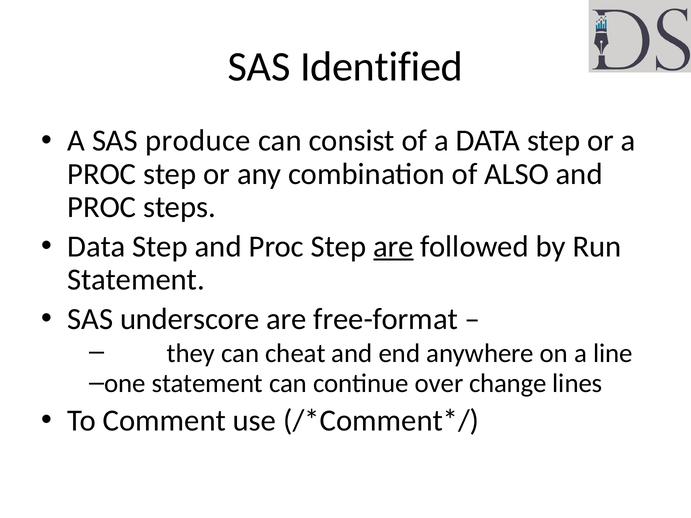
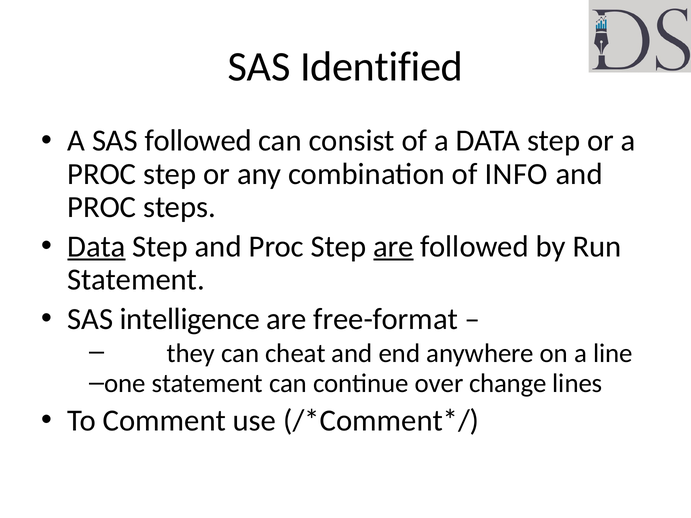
SAS produce: produce -> followed (198, 141)
ALSO: ALSO -> INFO (516, 174)
Data underline: none -> present (96, 247)
underscore: underscore -> intelligence (190, 319)
